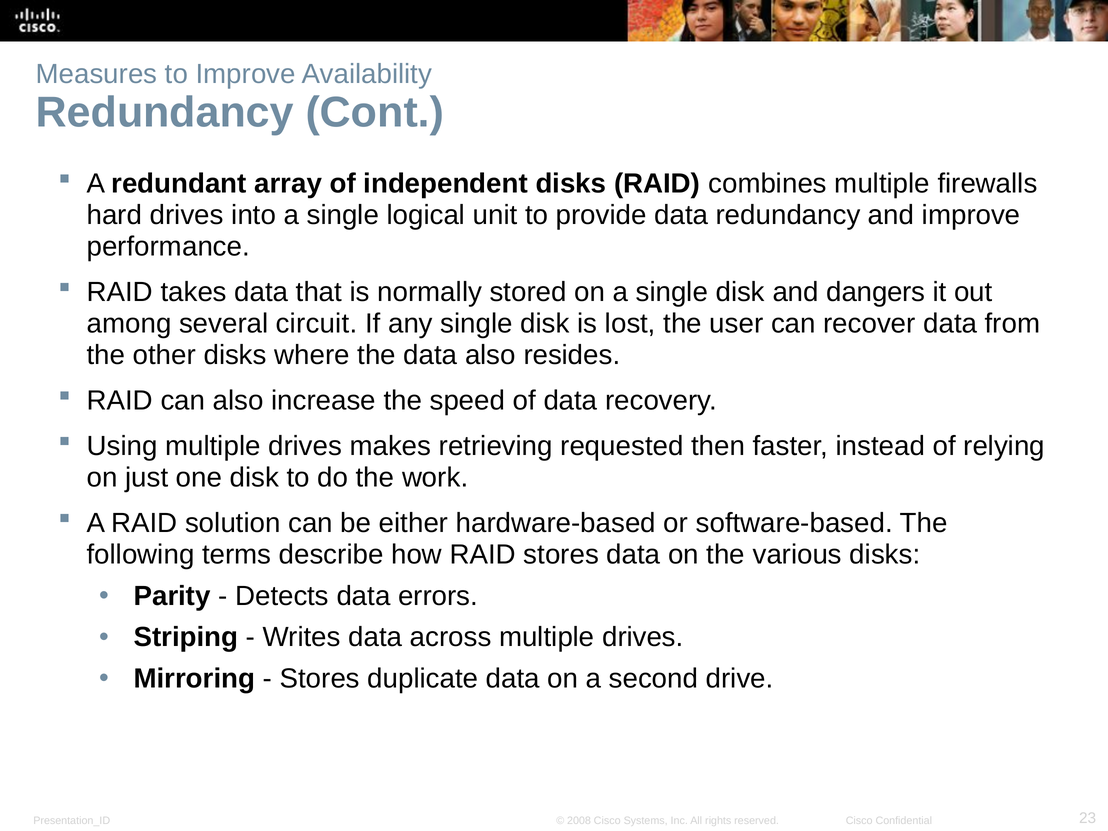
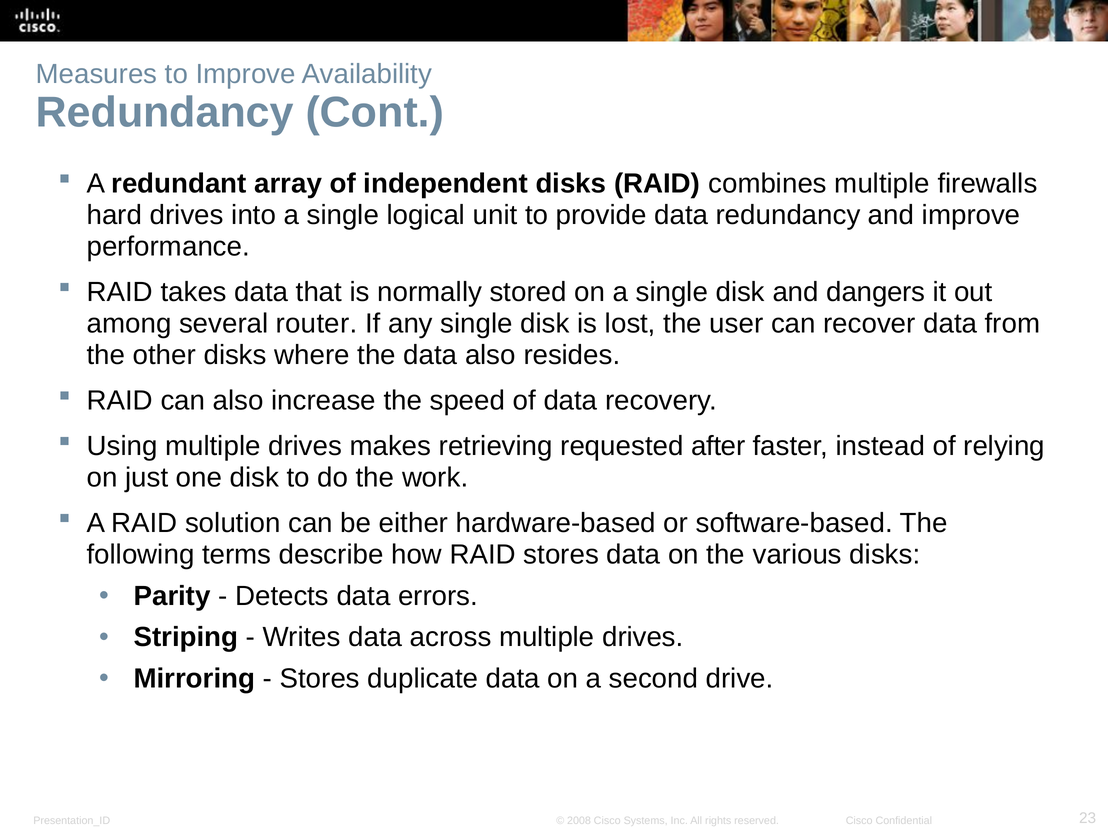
circuit: circuit -> router (317, 324)
then: then -> after (718, 446)
